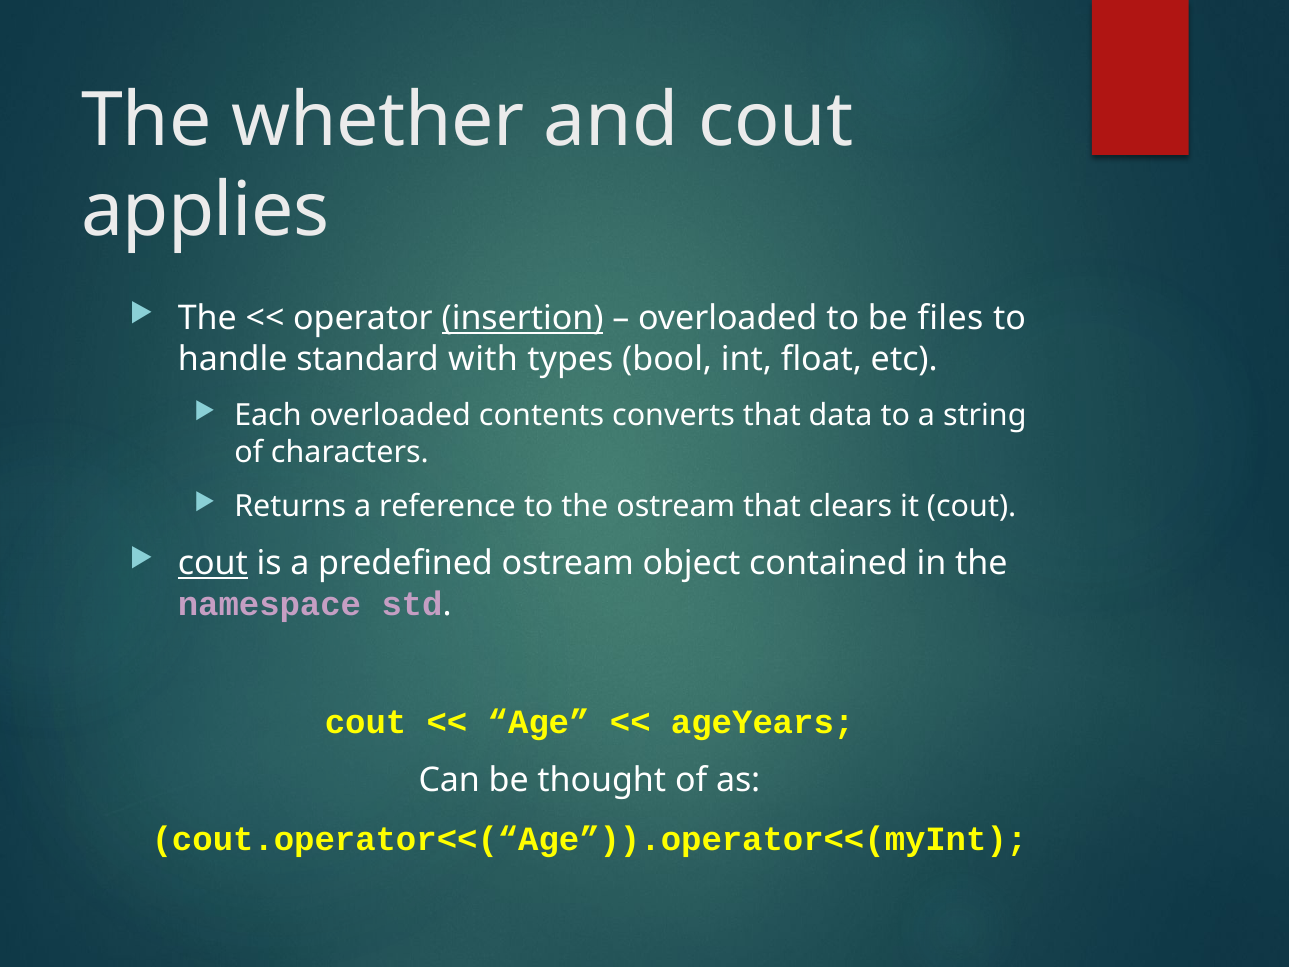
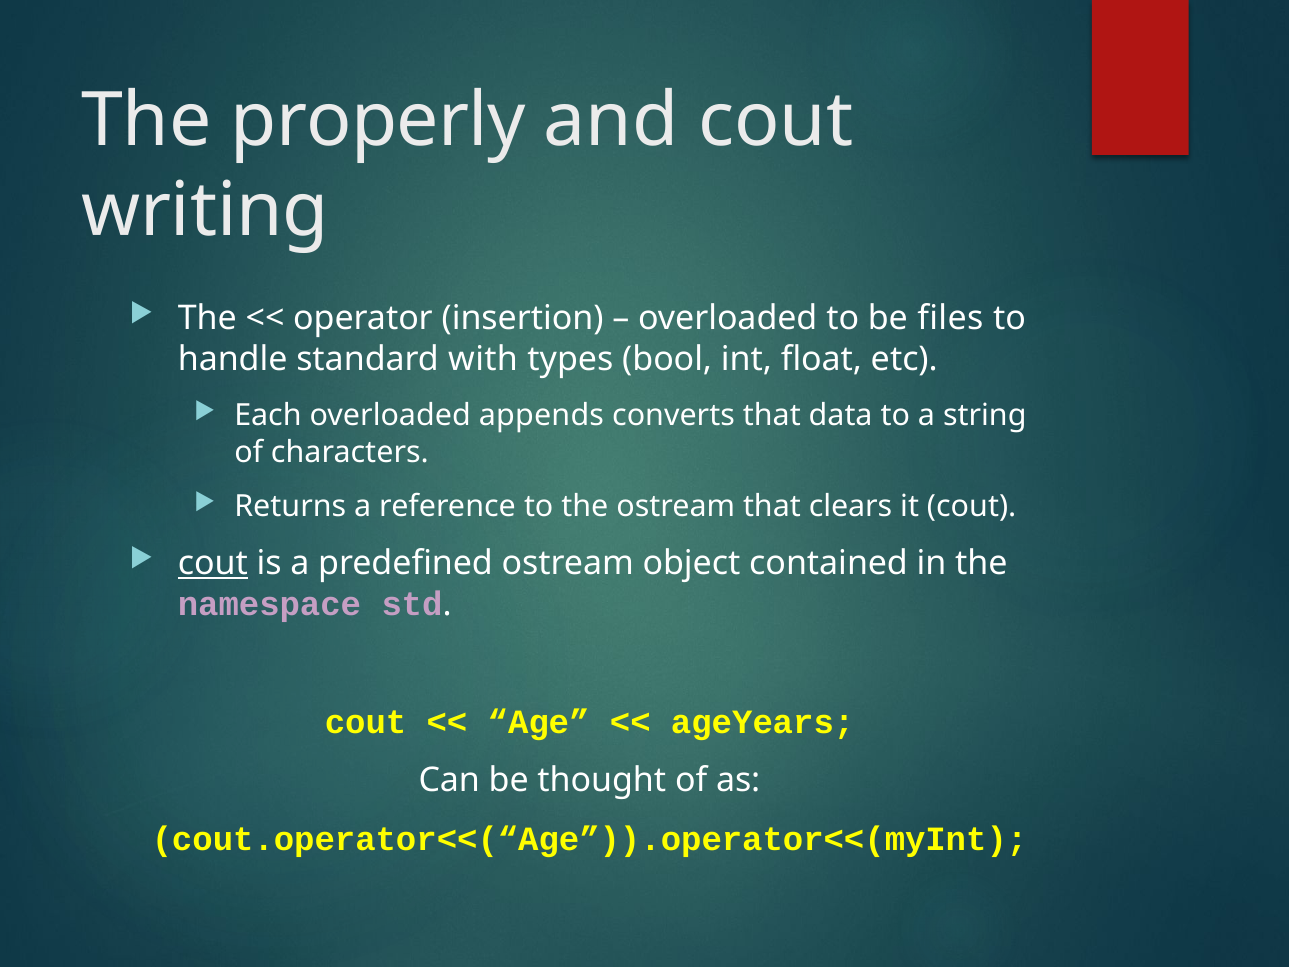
whether: whether -> properly (378, 121)
applies: applies -> writing (205, 211)
insertion underline: present -> none (523, 319)
contents: contents -> appends (541, 416)
